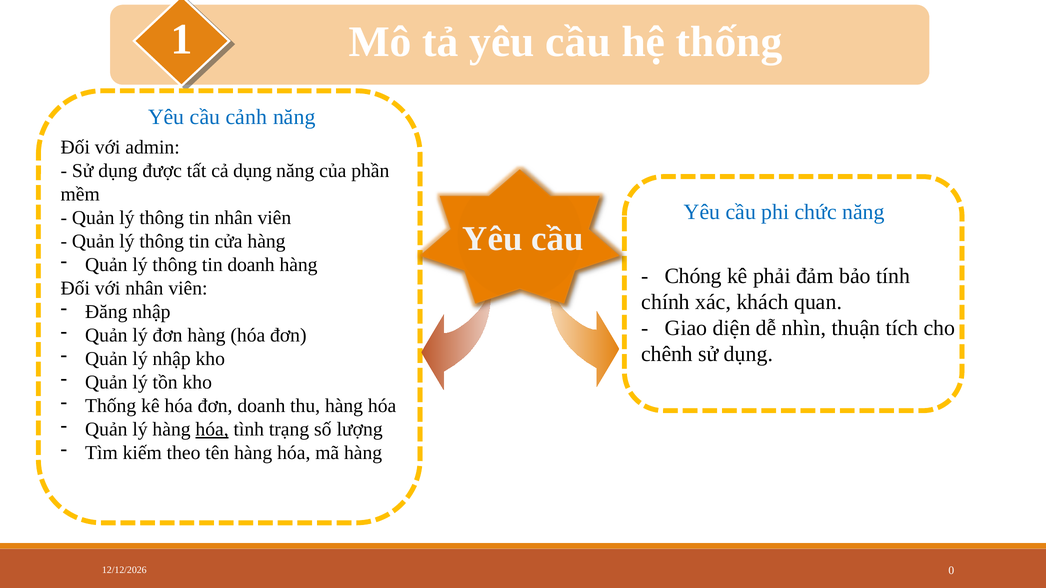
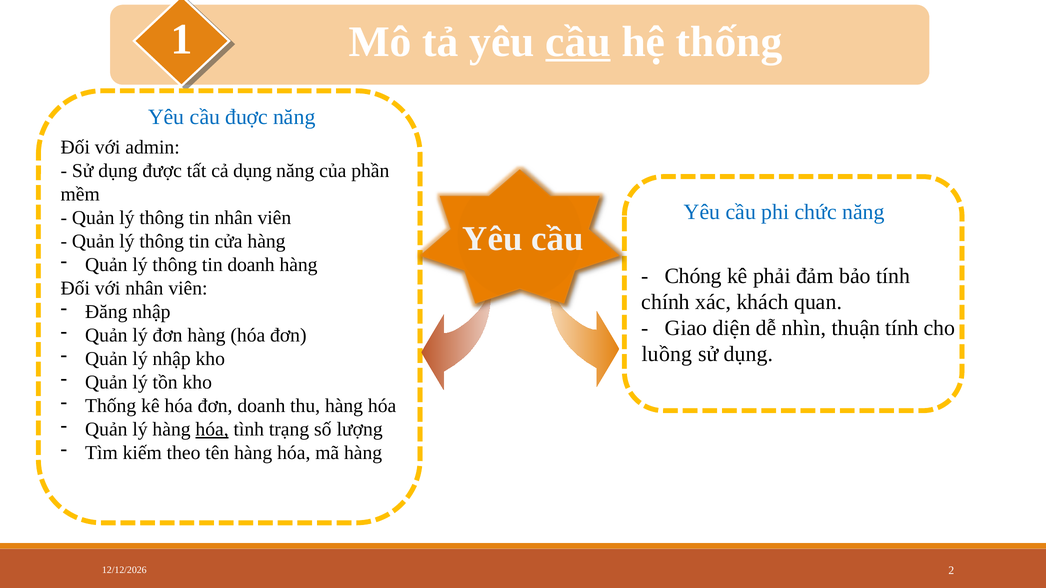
cầu underline: none -> present (578, 42)
cảnh: cảnh -> đuợc (247, 117)
thuận tích: tích -> tính (902, 328)
chênh: chênh -> luồng (667, 355)
0: 0 -> 2 (951, 571)
